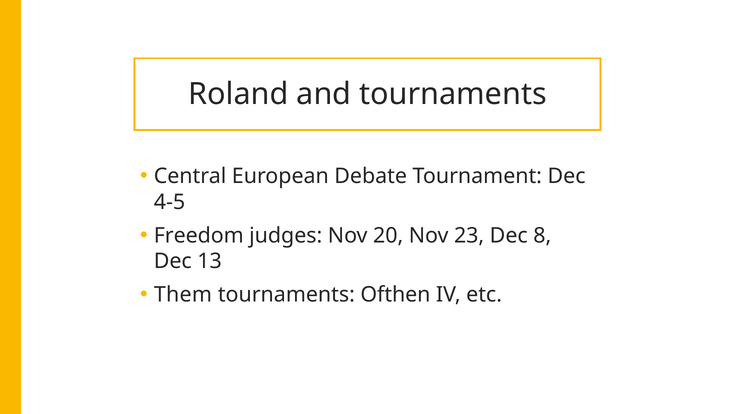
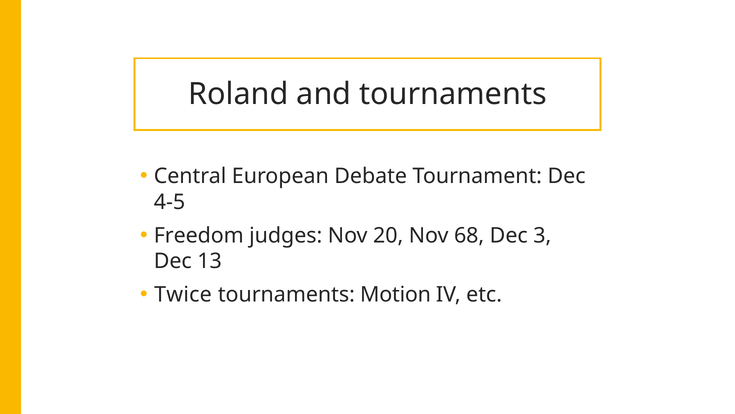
23: 23 -> 68 (469, 235)
8: 8 -> 3 (542, 235)
Them: Them -> Twice (183, 294)
Ofthen: Ofthen -> Motion (396, 294)
